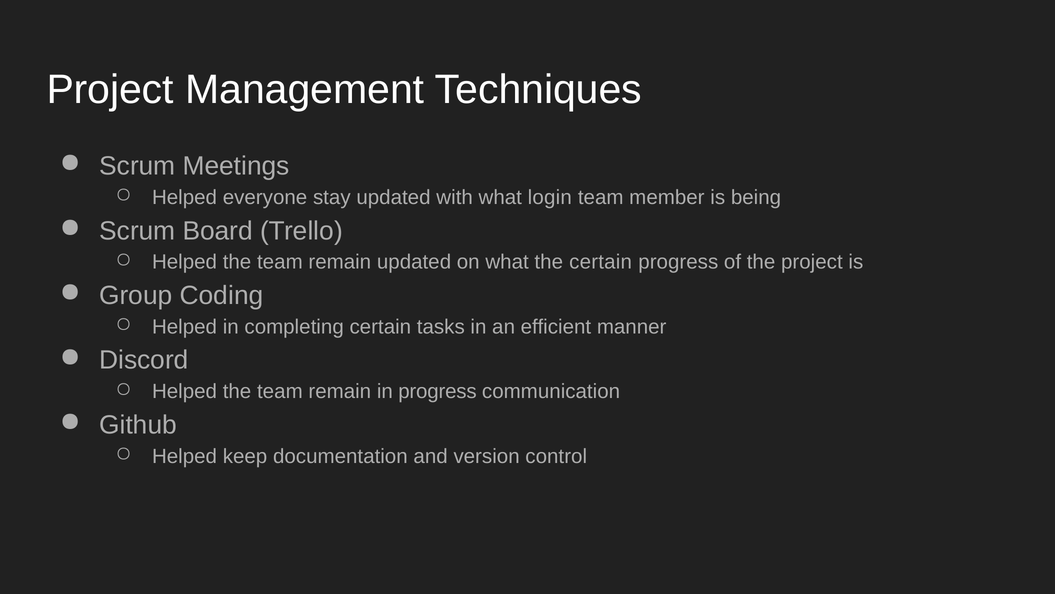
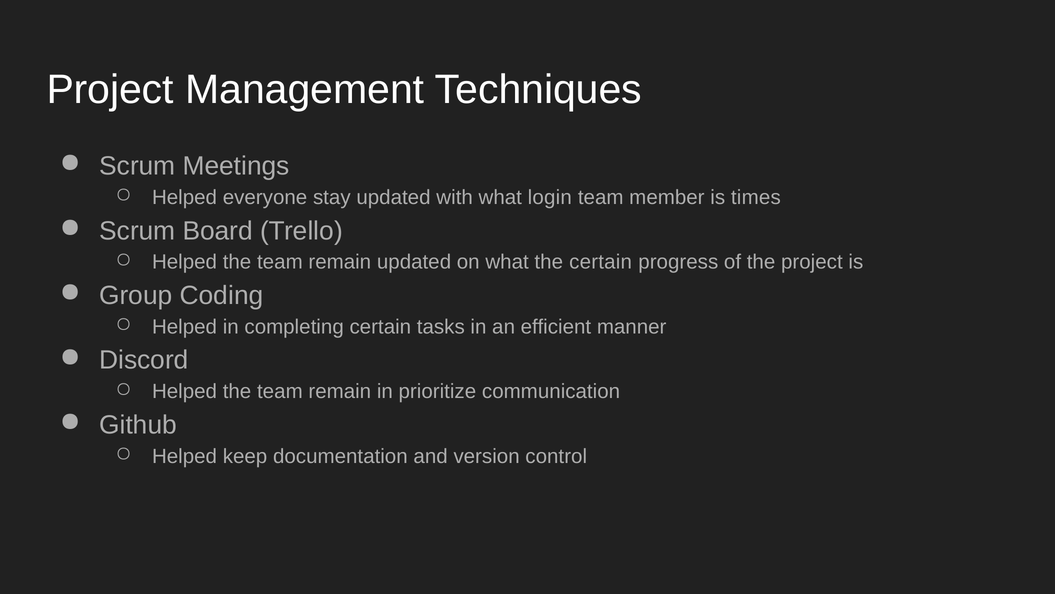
being: being -> times (756, 197)
in progress: progress -> prioritize (437, 391)
